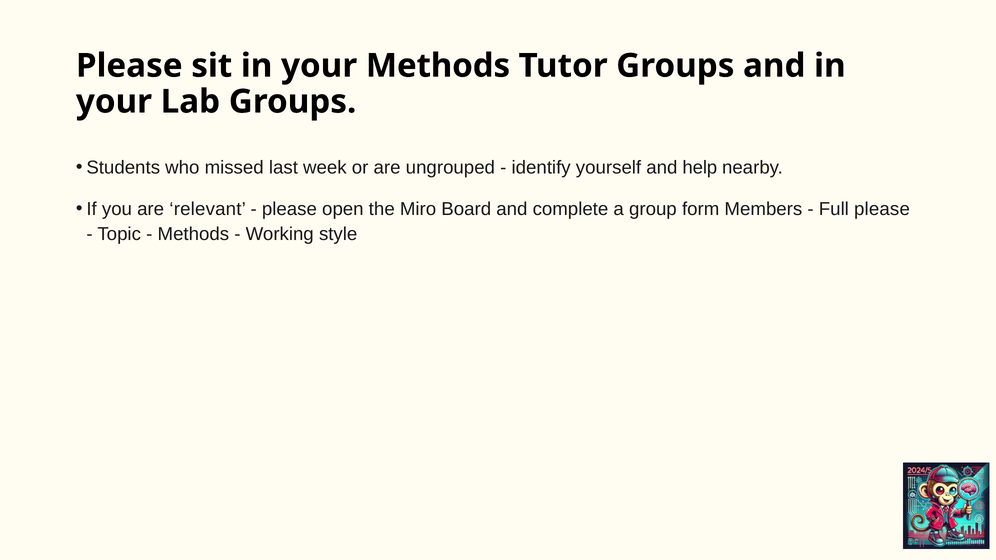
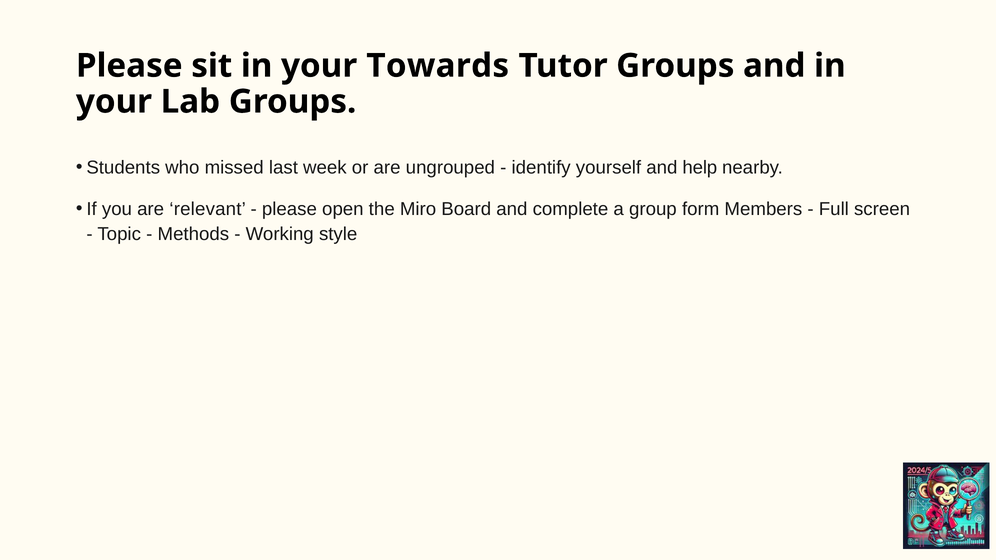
your Methods: Methods -> Towards (438, 66)
Full please: please -> screen (882, 209)
